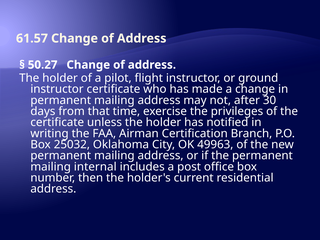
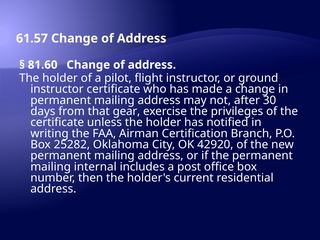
50.27: 50.27 -> 81.60 (43, 65)
time: time -> gear (126, 111)
25032: 25032 -> 25282 (72, 145)
49963: 49963 -> 42920 (215, 145)
